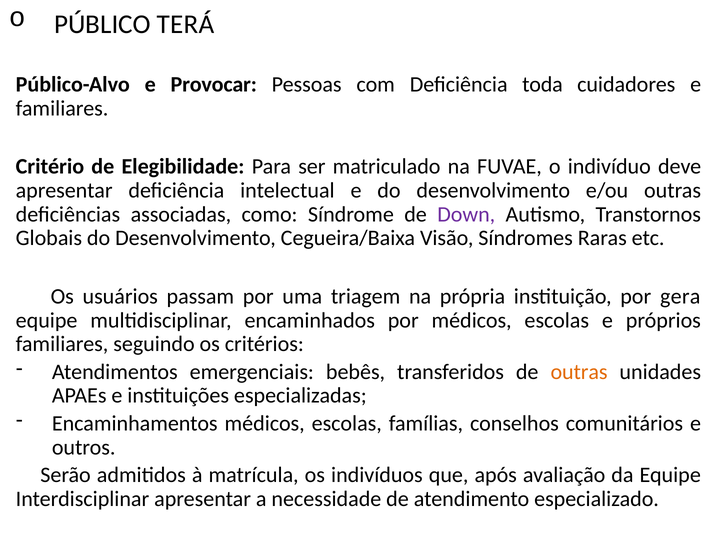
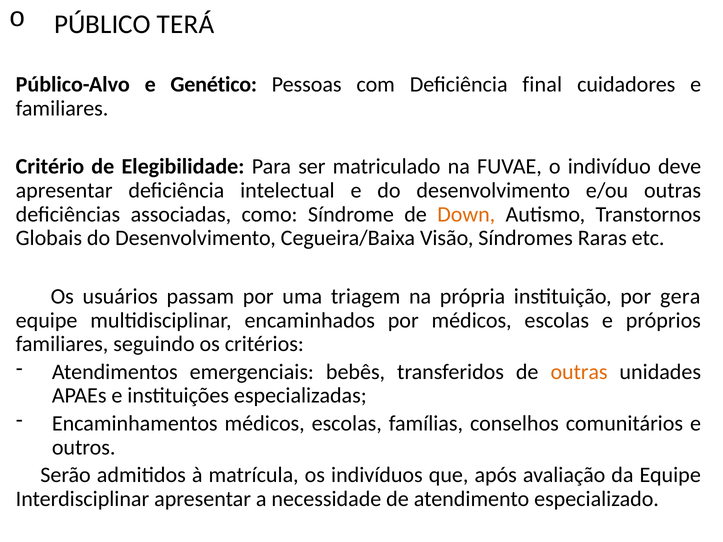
Provocar: Provocar -> Genético (214, 85)
toda: toda -> final (542, 85)
Down colour: purple -> orange (466, 214)
